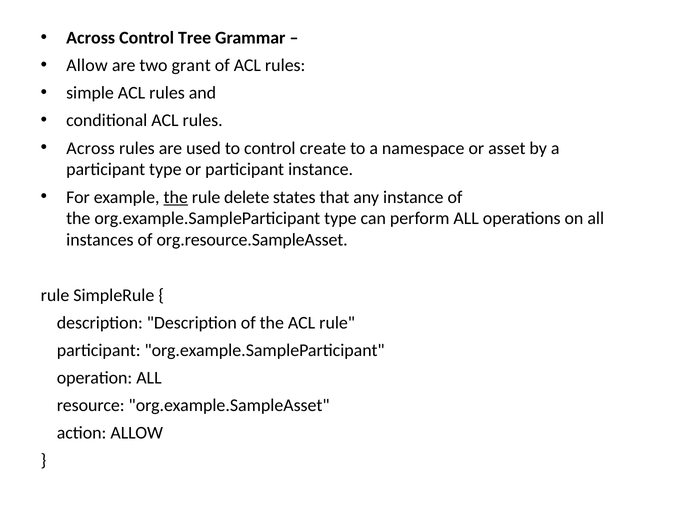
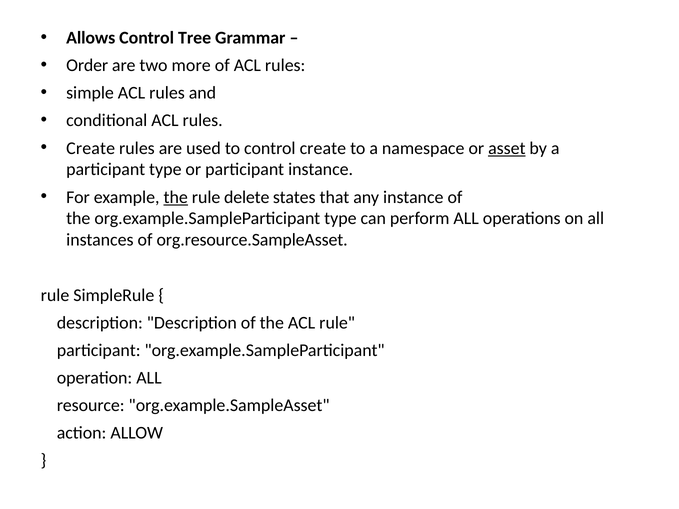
Across: Across -> Allows (91, 38)
Allow: Allow -> Order (87, 66)
grant: grant -> more (191, 66)
Across: Across -> Create (91, 148)
asset underline: none -> present (507, 148)
